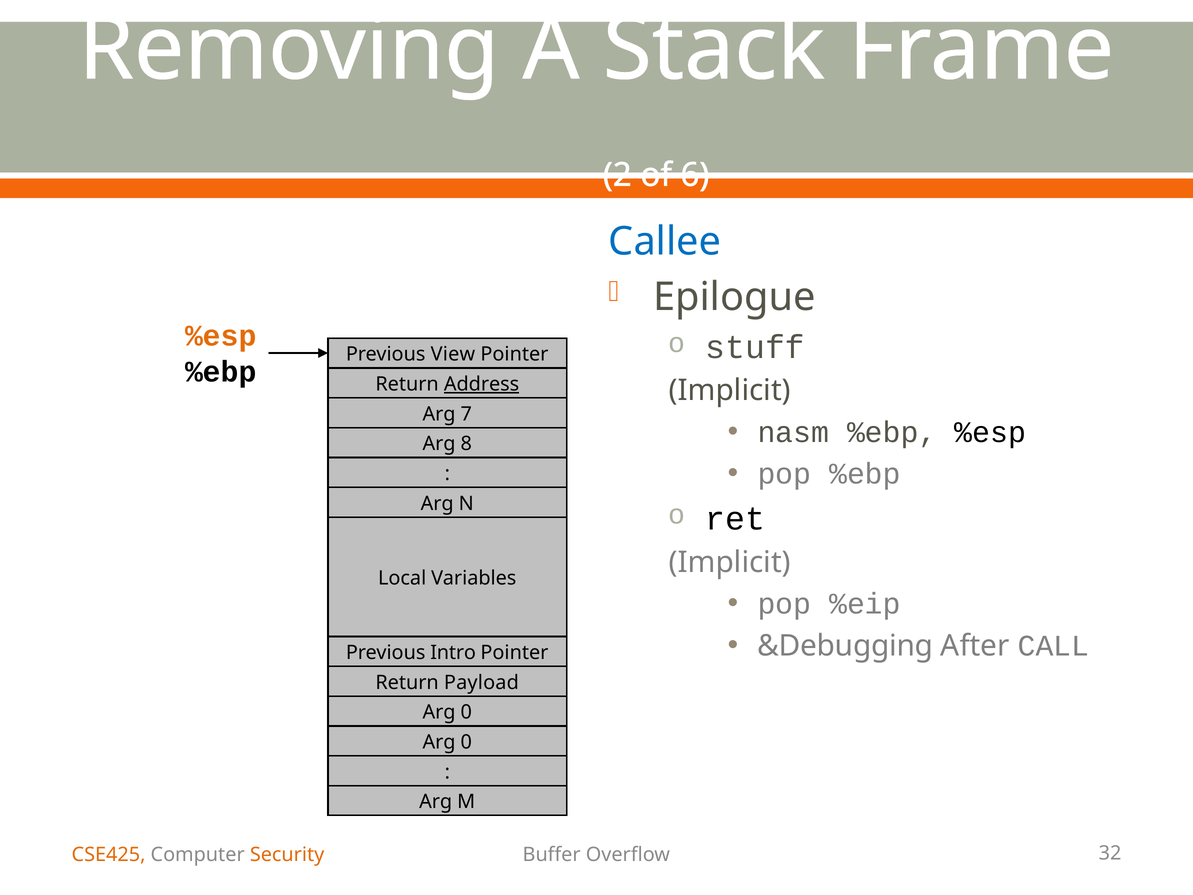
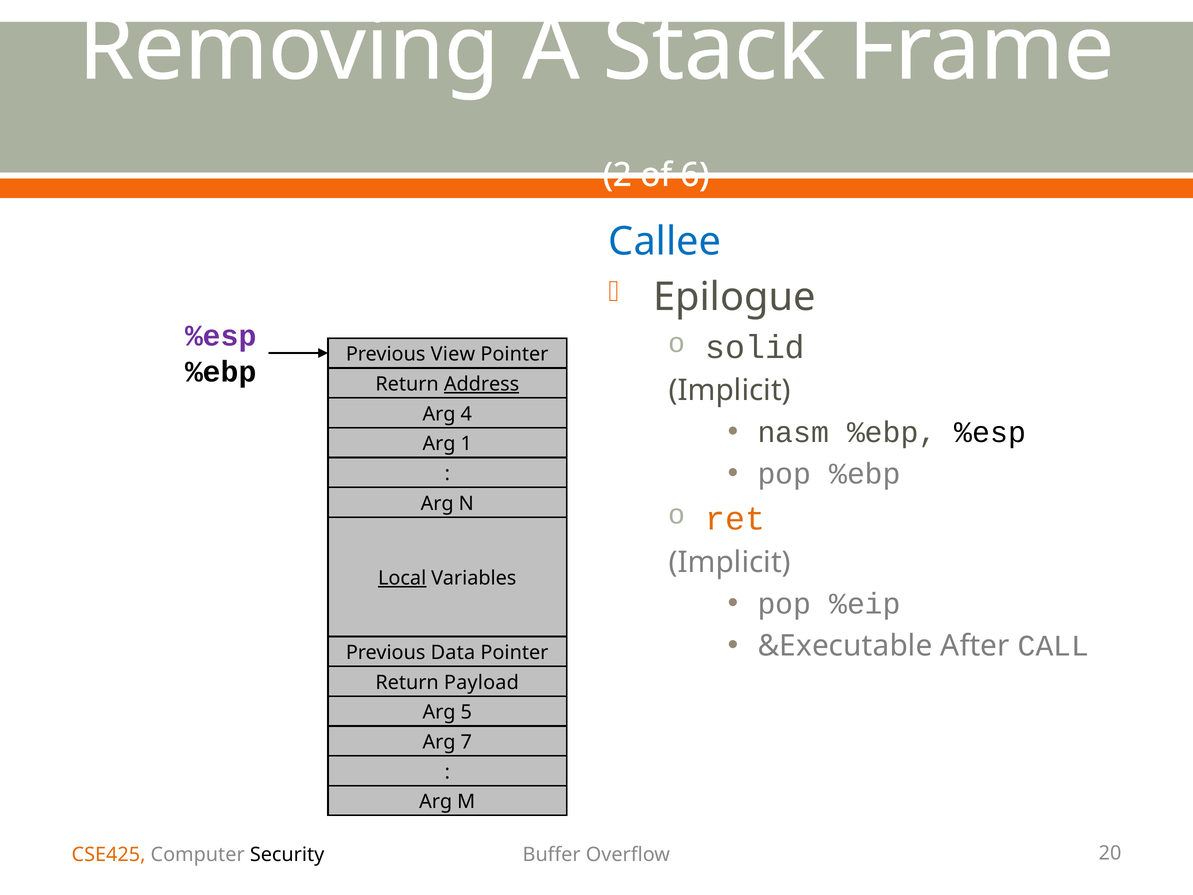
%esp colour: orange -> purple (221, 336)
stuff: stuff -> solid (755, 347)
7: 7 -> 4 (466, 414)
8: 8 -> 1 (466, 444)
ret colour: black -> orange (735, 519)
Local underline: none -> present (402, 578)
&Debugging: &Debugging -> &Executable (845, 646)
Intro: Intro -> Data (453, 653)
0: 0 -> 5 (466, 712)
0: 0 -> 7 (466, 742)
Security colour: orange -> black (287, 854)
32: 32 -> 20 (1110, 853)
